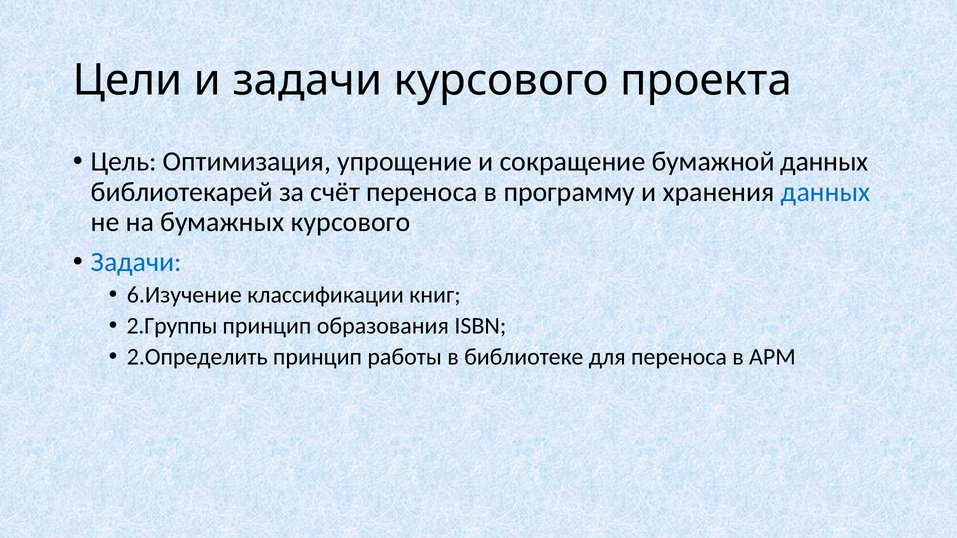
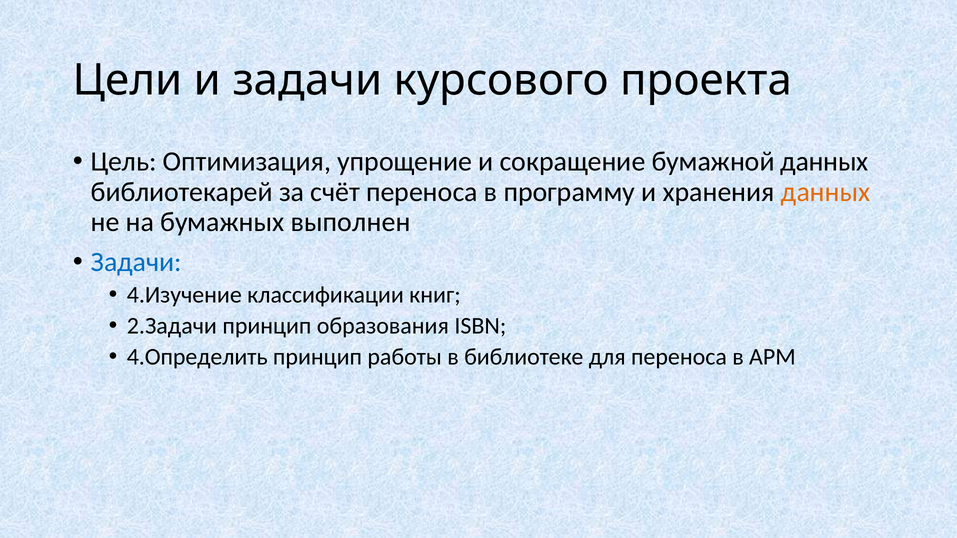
данных colour: blue -> orange (826, 192)
бумажных курсового: курсового -> выполнен (350, 222)
6.Изучение: 6.Изучение -> 4.Изучение (184, 295)
2.Группы: 2.Группы -> 2.Задачи (172, 326)
2.Определить: 2.Определить -> 4.Определить (197, 357)
